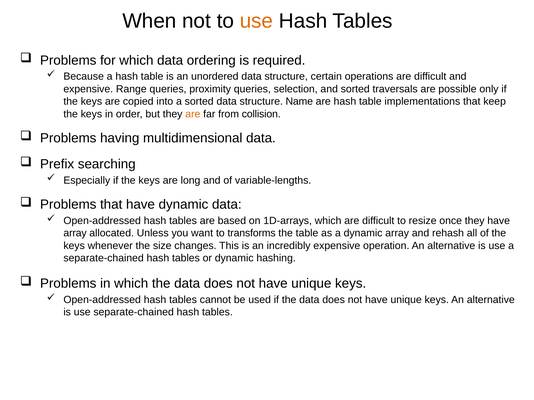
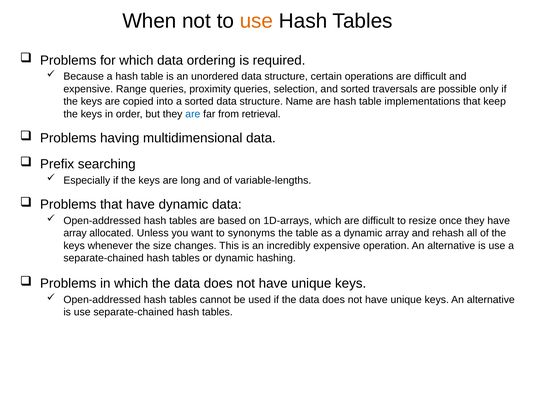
are colour: orange -> blue (193, 114)
collision: collision -> retrieval (261, 114)
transforms: transforms -> synonyms (251, 233)
